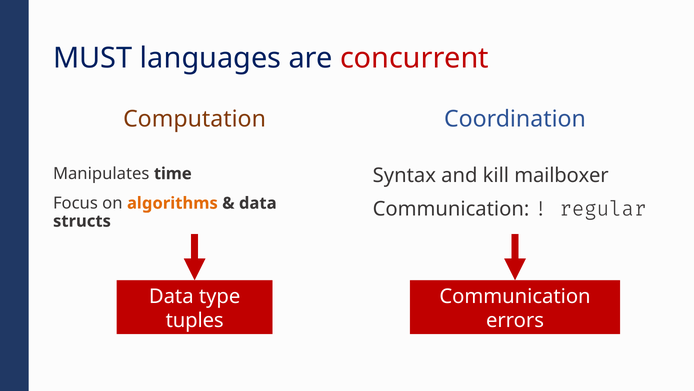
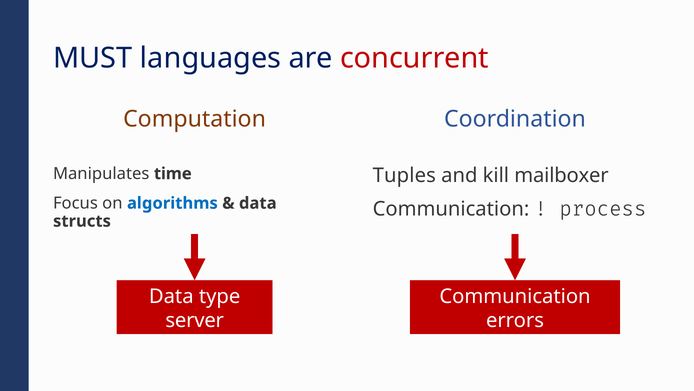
Syntax: Syntax -> Tuples (404, 175)
algorithms colour: orange -> blue (172, 203)
regular: regular -> process (603, 209)
tuples: tuples -> server (195, 320)
